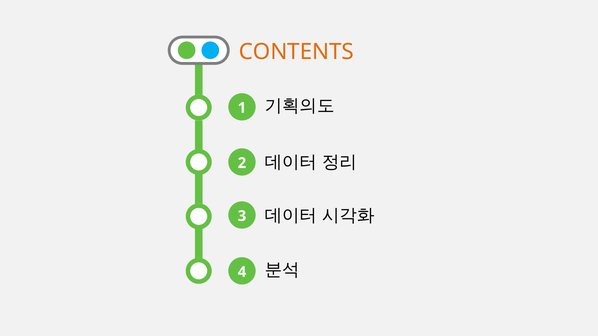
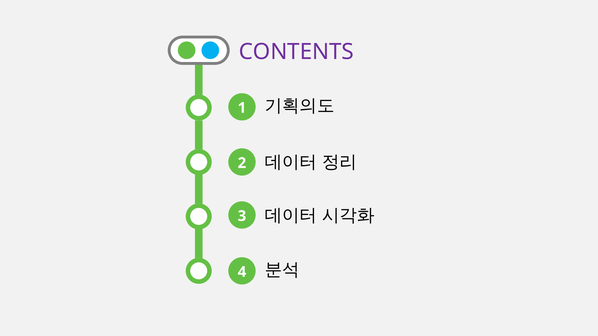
CONTENTS colour: orange -> purple (296, 52)
